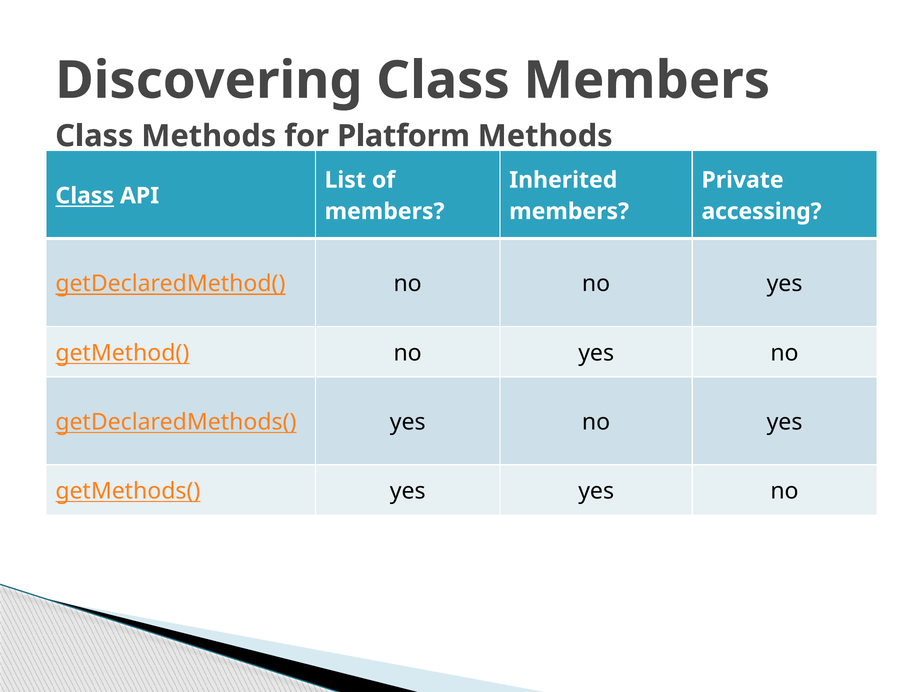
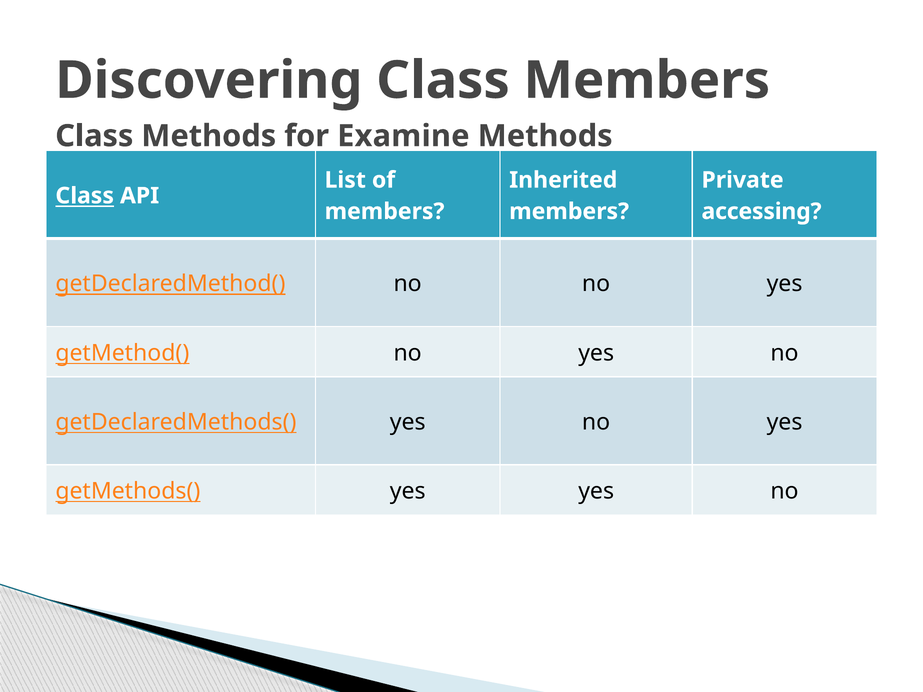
Platform: Platform -> Examine (403, 136)
